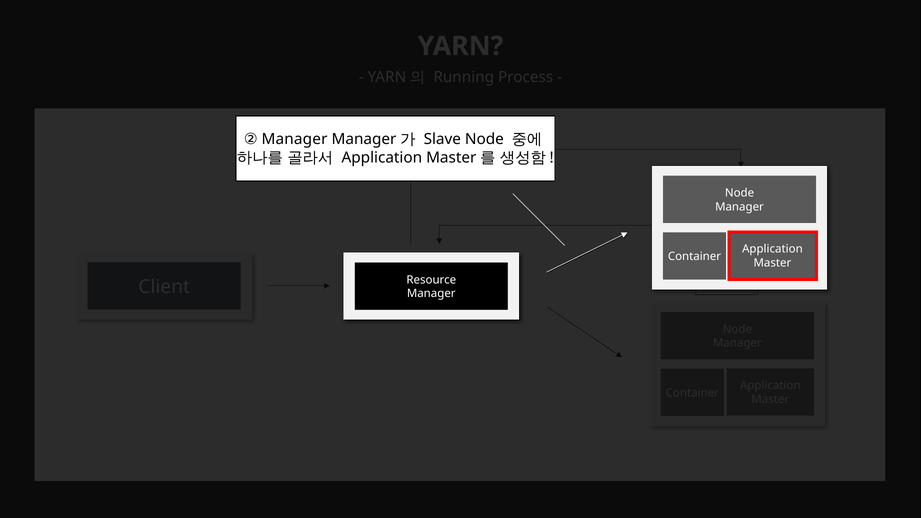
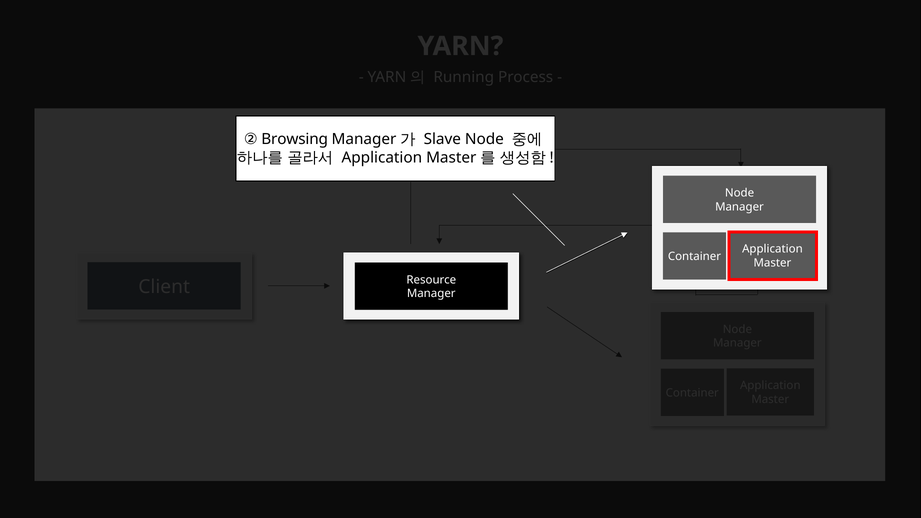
② Manager: Manager -> Browsing (295, 139)
